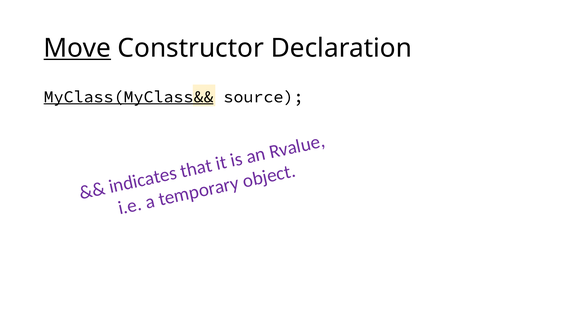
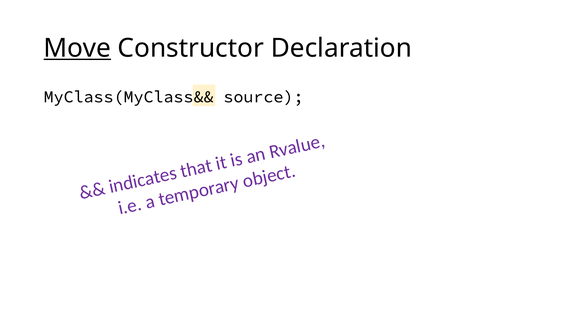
MyClass(MyClass&& underline: present -> none (129, 97)
